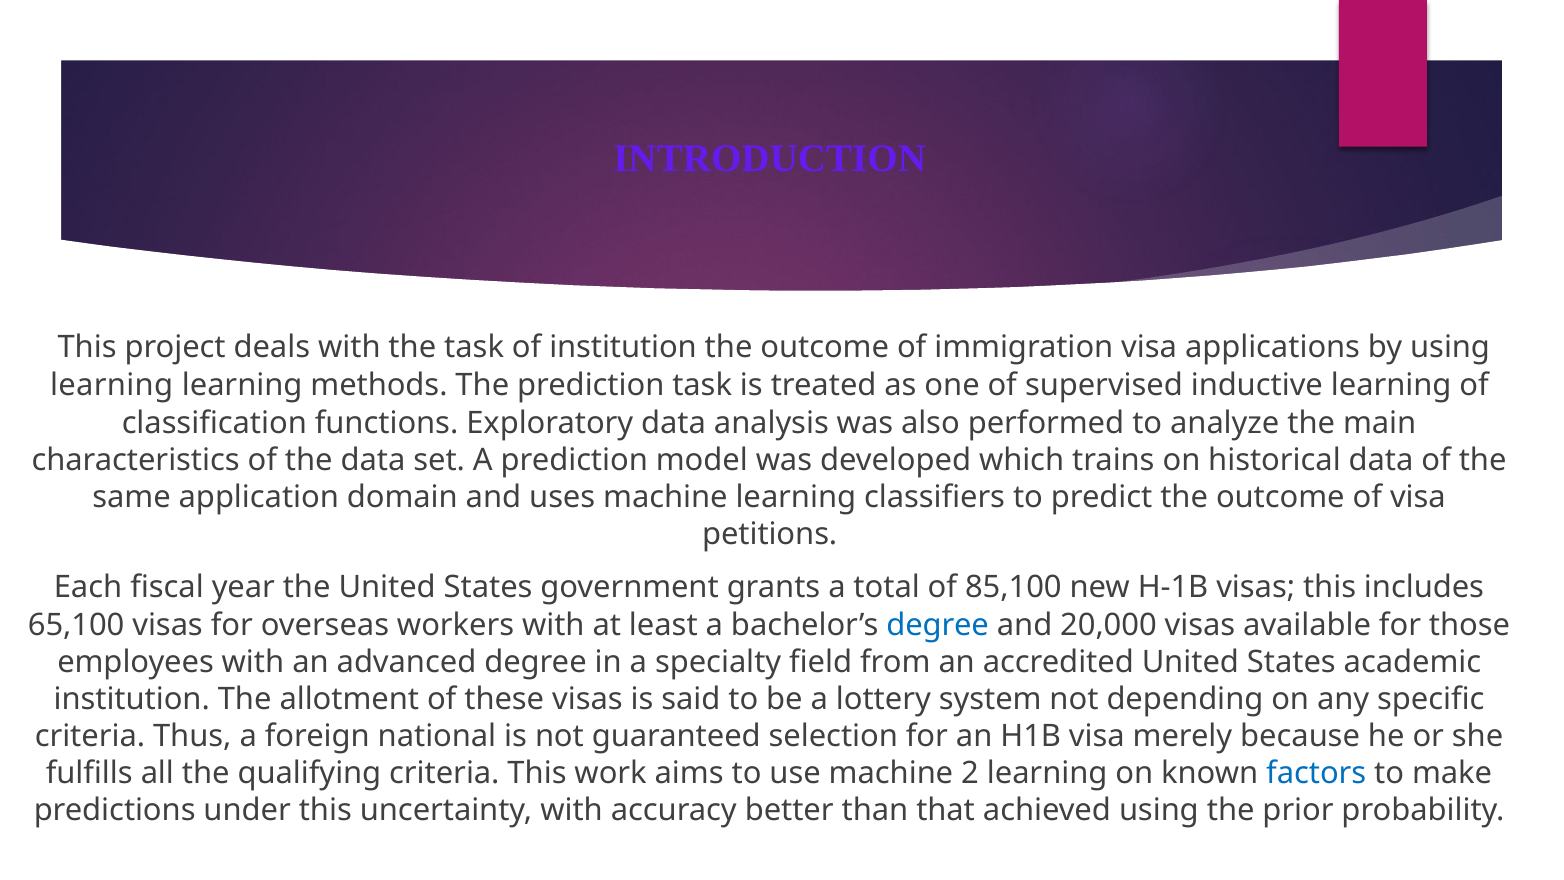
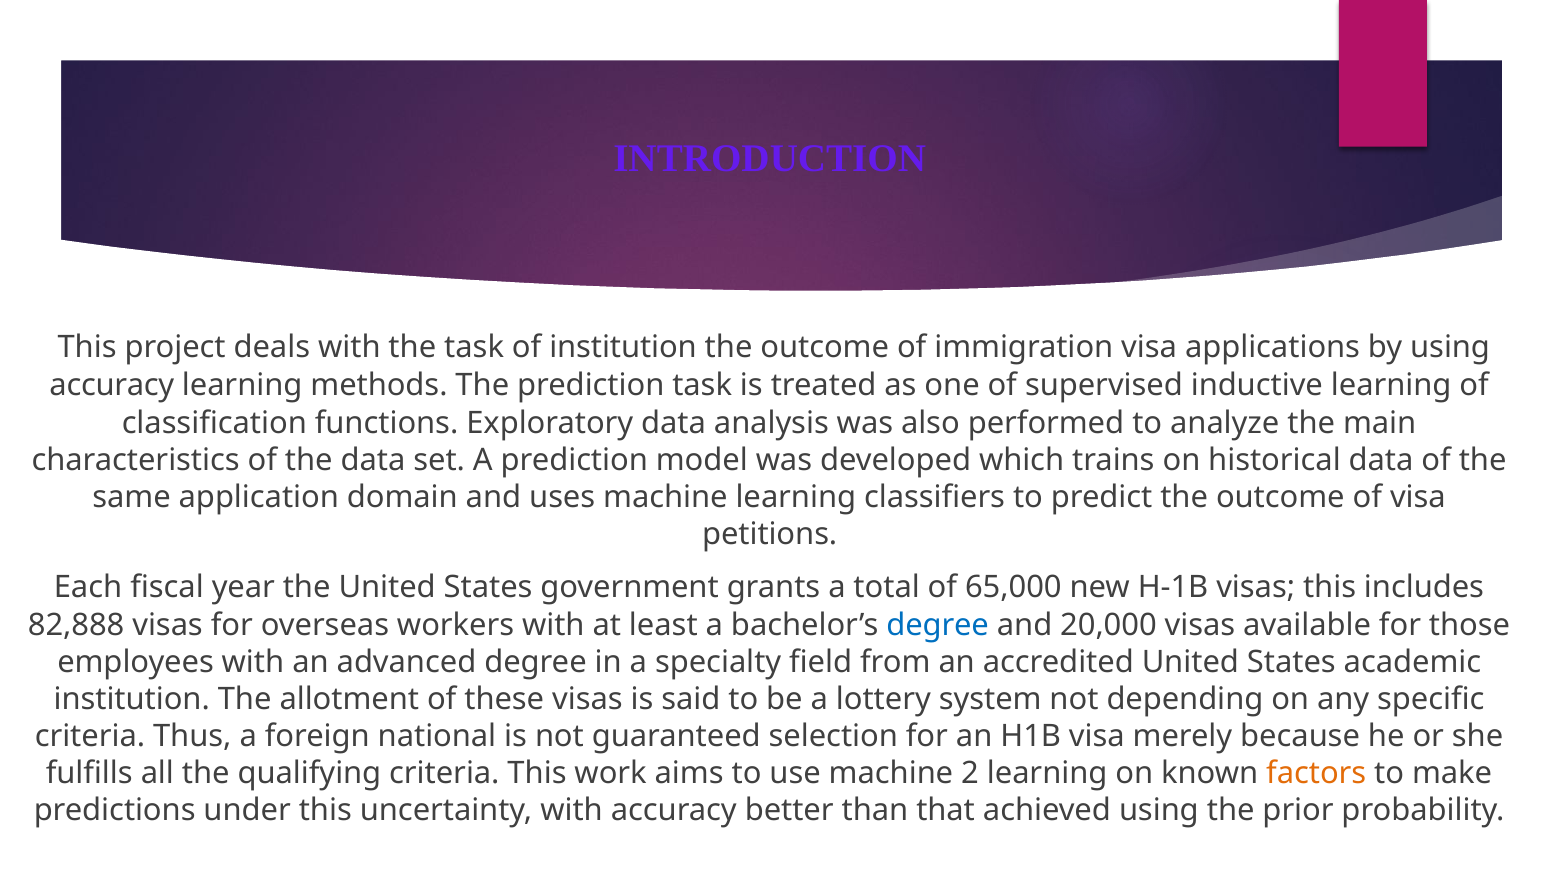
learning: learning -> accuracy (112, 386)
85,100: 85,100 -> 65,000 (1013, 588)
65,100: 65,100 -> 82,888 (76, 625)
factors colour: blue -> orange (1316, 773)
